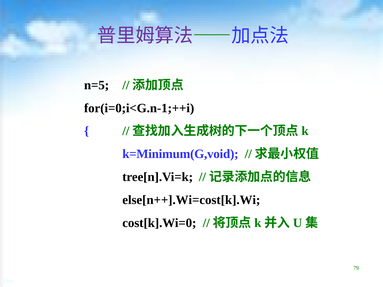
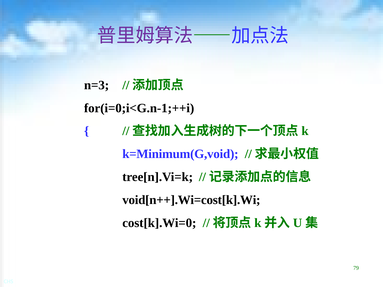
n=5: n=5 -> n=3 (97, 85)
else[n++].Wi=cost[k].Wi: else[n++].Wi=cost[k].Wi -> void[n++].Wi=cost[k].Wi (191, 200)
